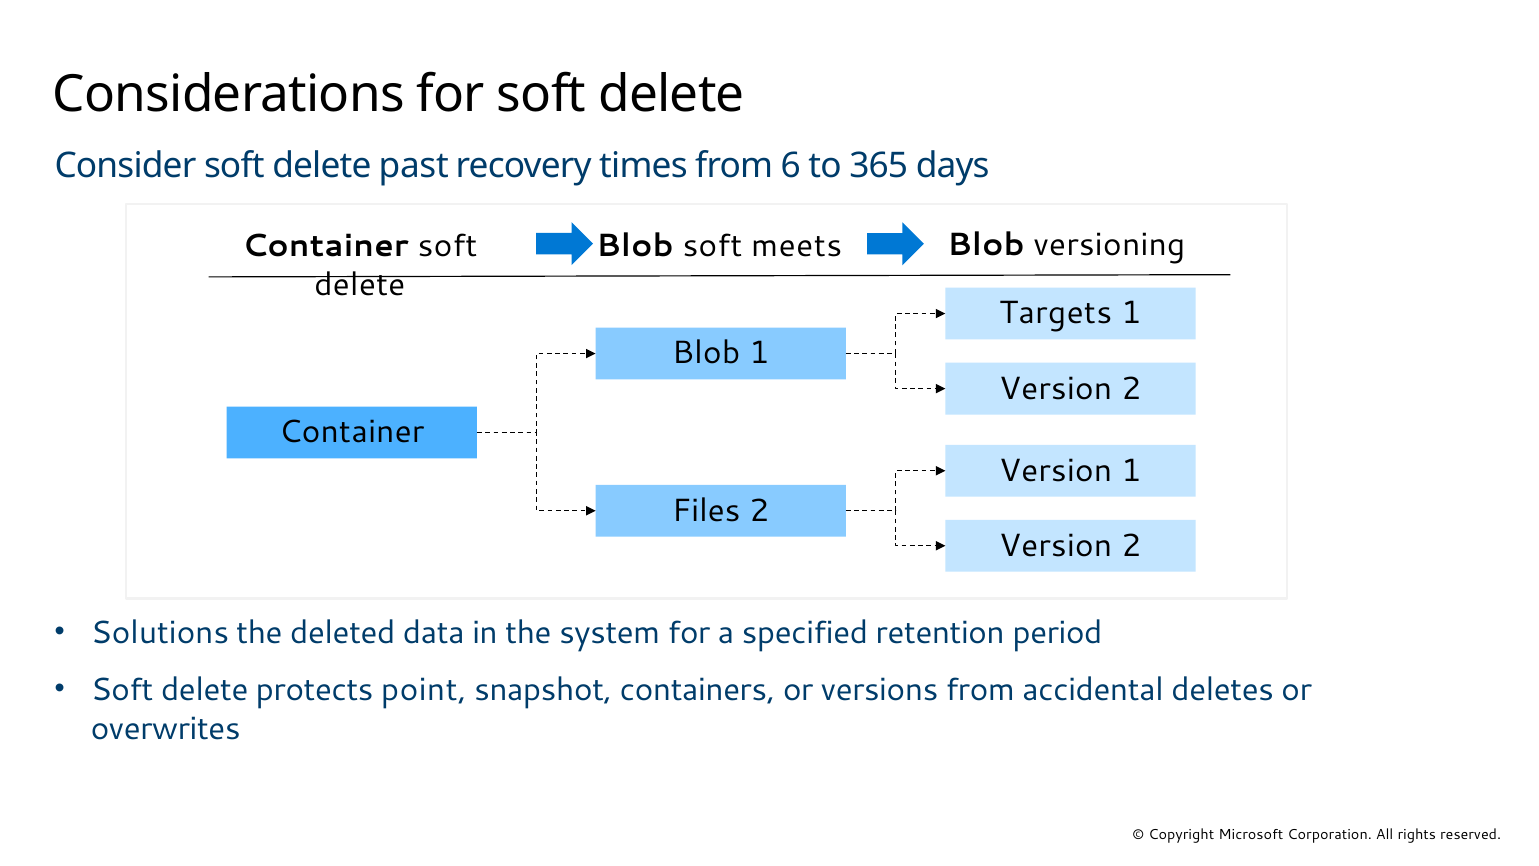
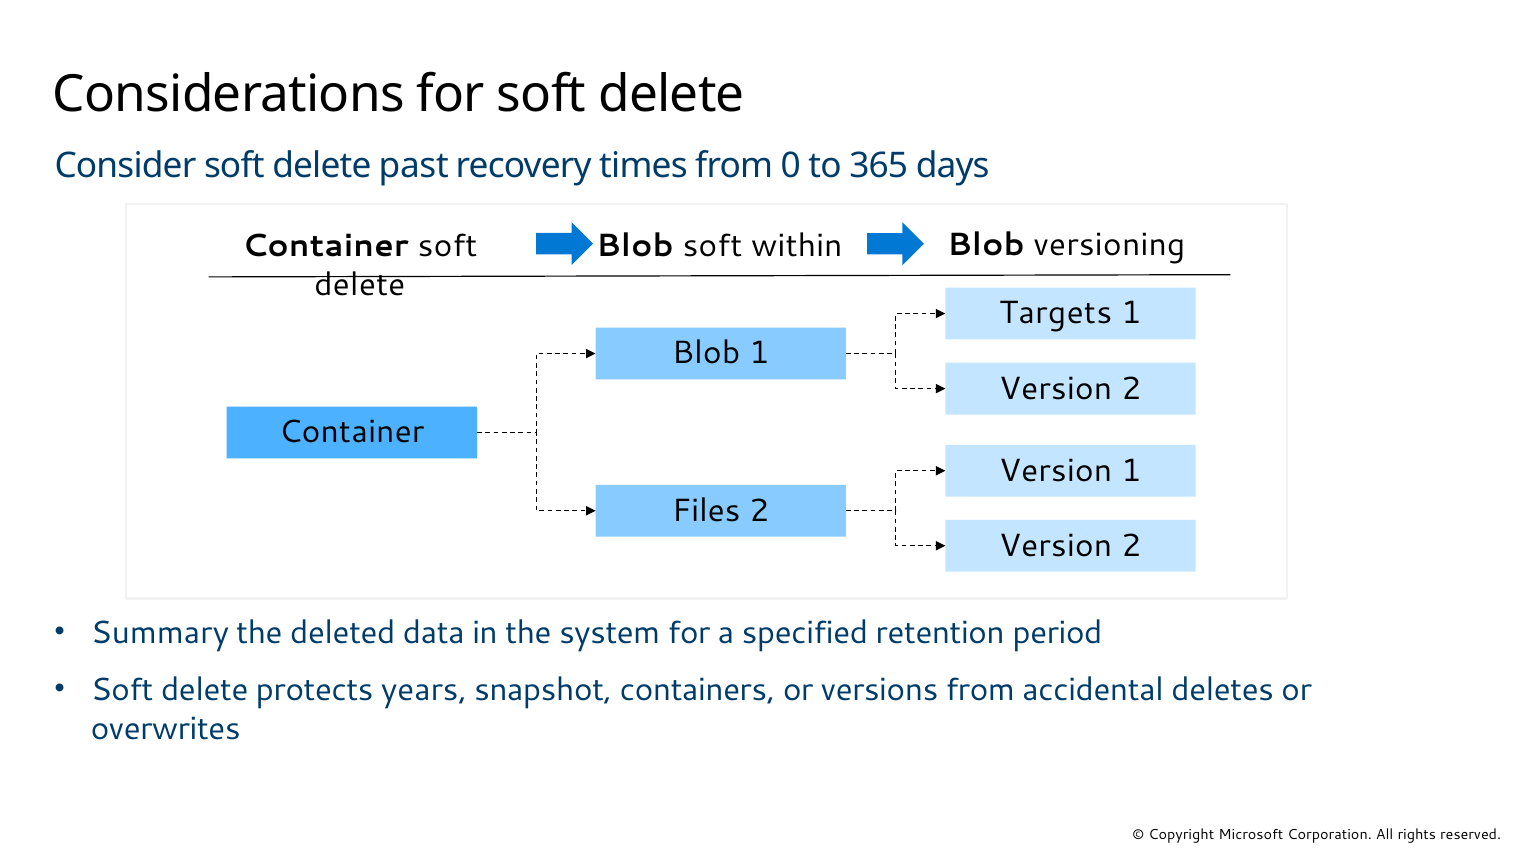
6: 6 -> 0 (791, 166)
meets: meets -> within (797, 246)
Solutions: Solutions -> Summary (160, 632)
point: point -> years (424, 690)
